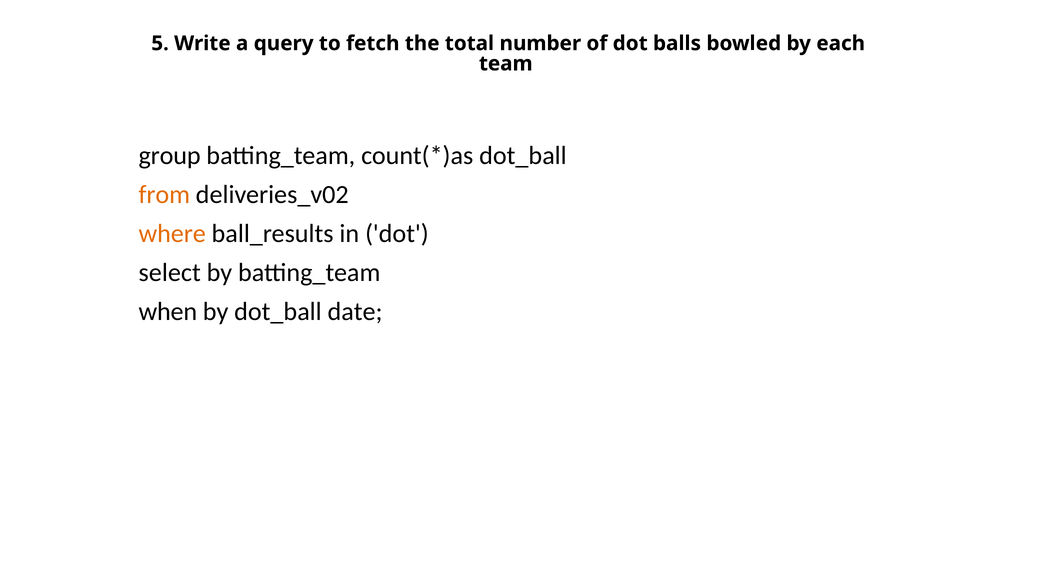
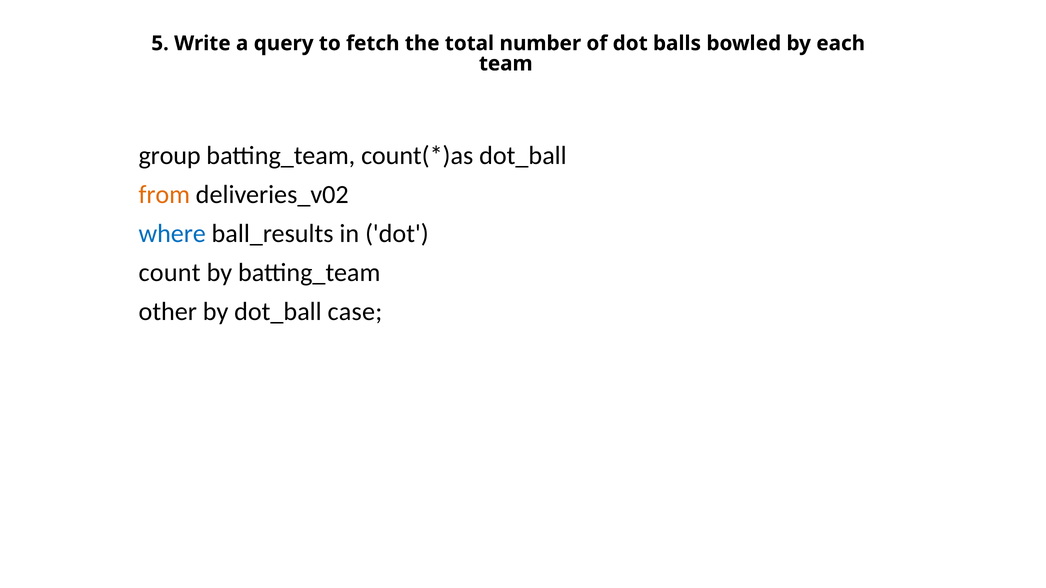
where colour: orange -> blue (172, 234)
select: select -> count (170, 273)
when: when -> other (168, 312)
date: date -> case (355, 312)
